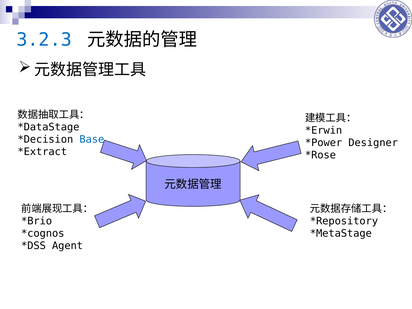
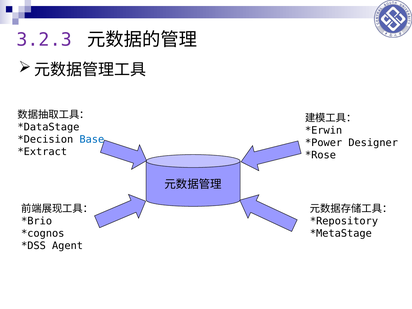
3.2.3 colour: blue -> purple (44, 40)
